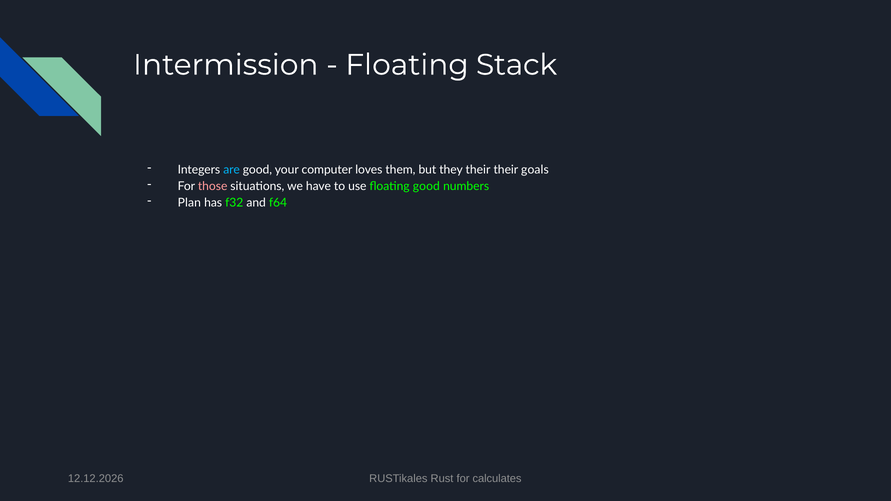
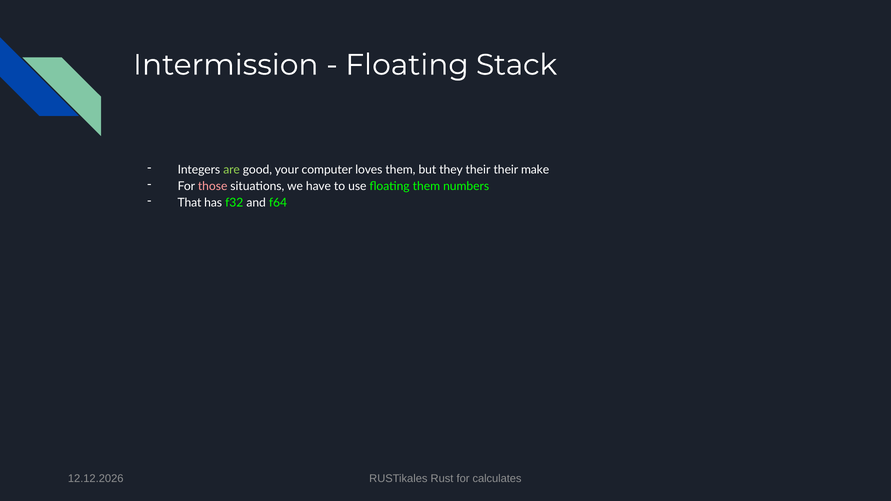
are colour: light blue -> light green (232, 170)
goals: goals -> make (535, 170)
floating good: good -> them (426, 186)
Plan: Plan -> That (189, 203)
